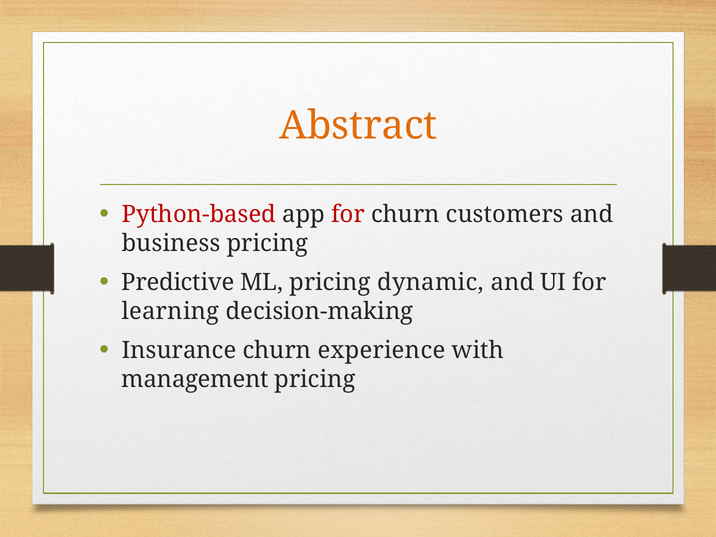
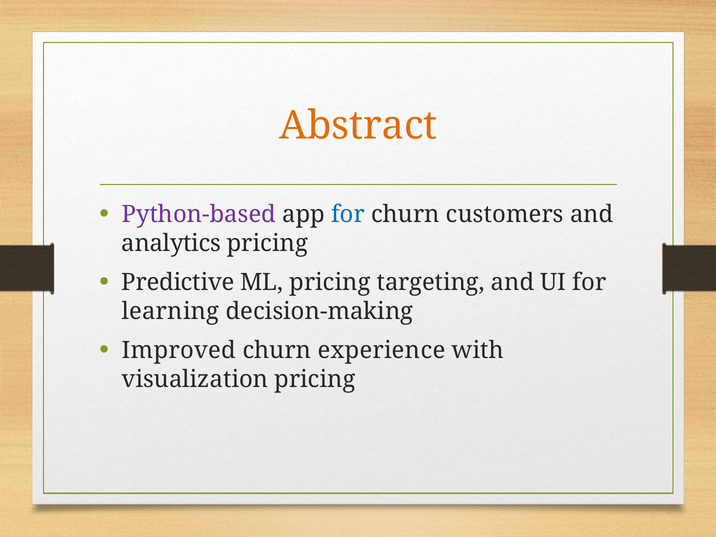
Python-based colour: red -> purple (199, 215)
for colour: red -> blue (348, 215)
business: business -> analytics (171, 243)
dynamic: dynamic -> targeting (431, 283)
Insurance: Insurance -> Improved (179, 351)
management: management -> visualization (195, 379)
